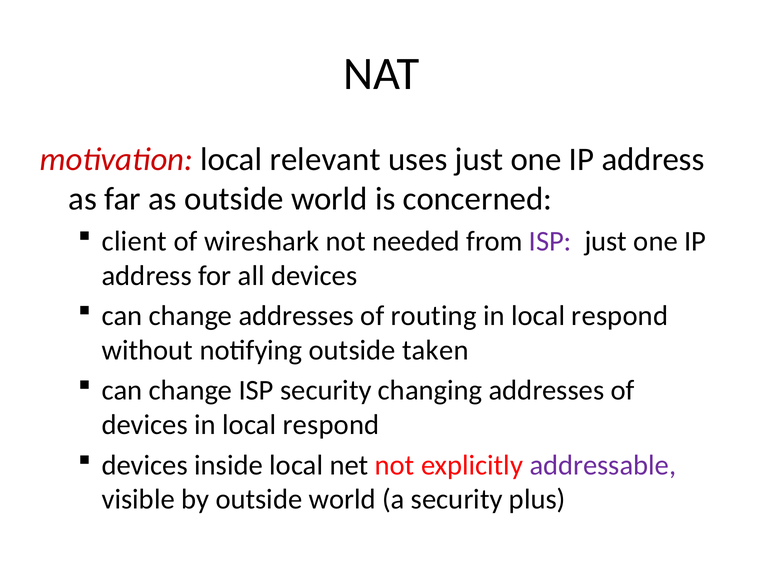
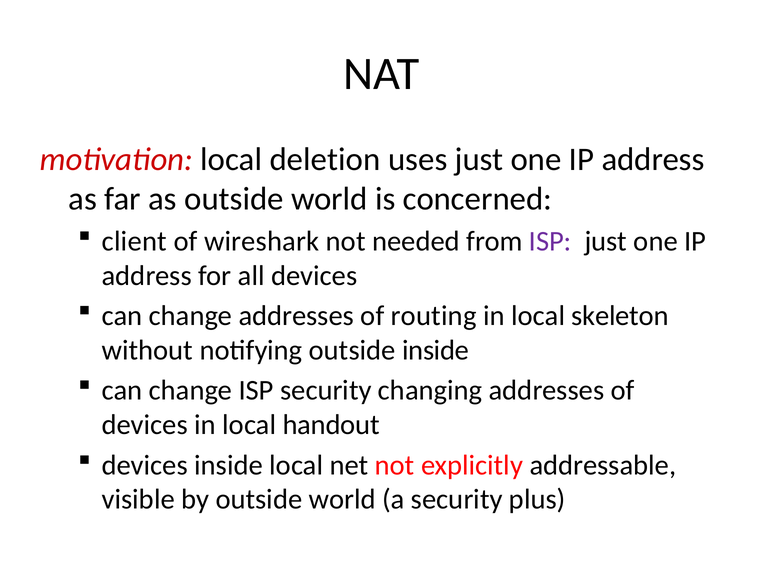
relevant: relevant -> deletion (325, 159)
respond: respond -> skeleton (620, 316)
outside taken: taken -> inside (436, 350)
devices in local respond: respond -> handout (331, 425)
addressable colour: purple -> black (603, 465)
